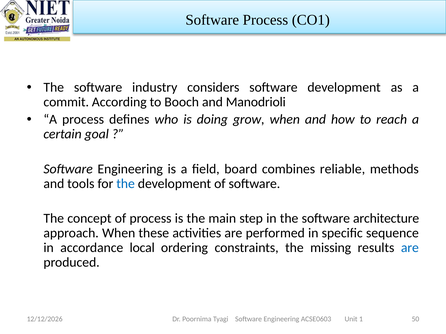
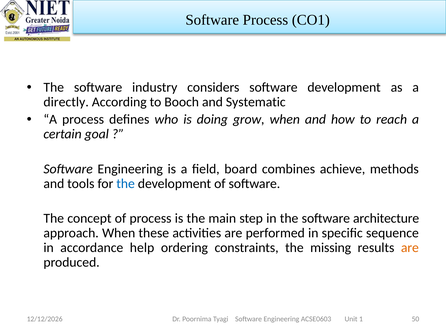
commit: commit -> directly (66, 102)
Manodrioli: Manodrioli -> Systematic (256, 102)
reliable: reliable -> achieve (343, 169)
local: local -> help (142, 248)
are colour: blue -> orange (410, 248)
